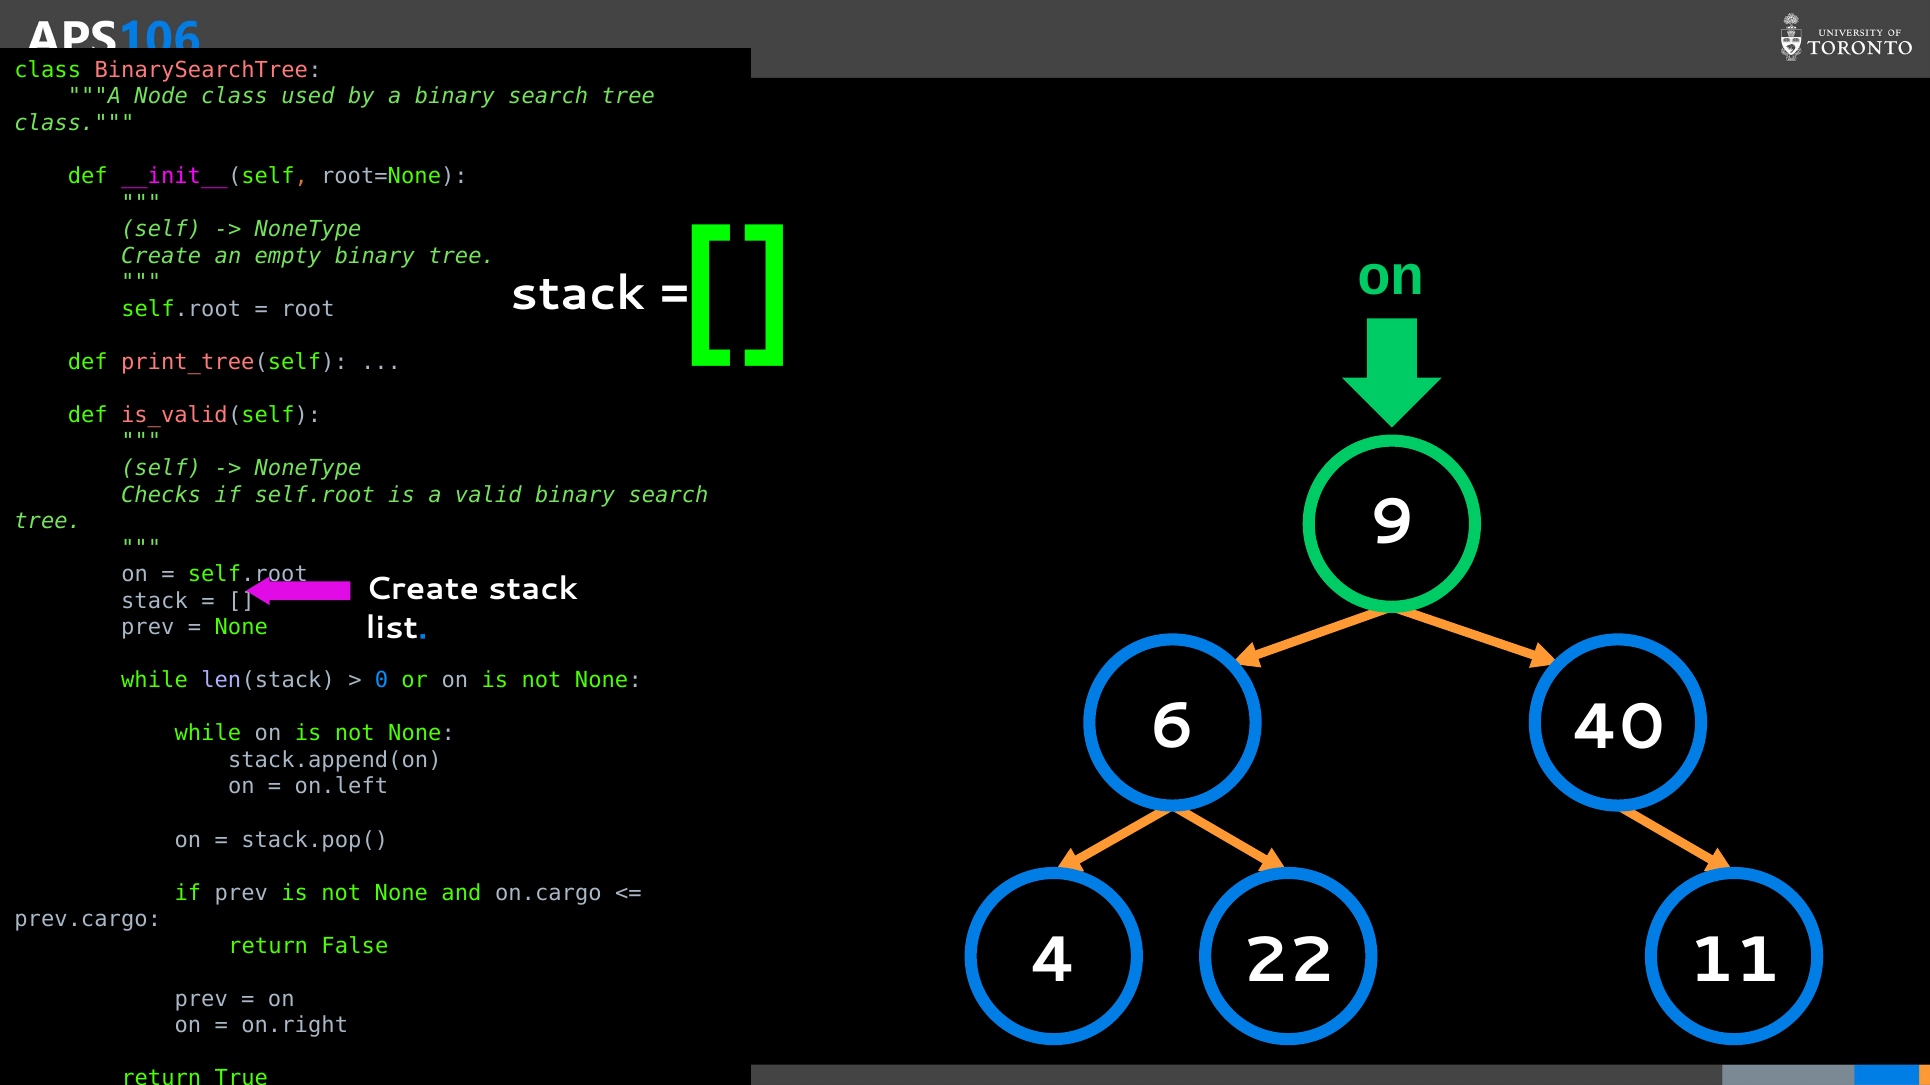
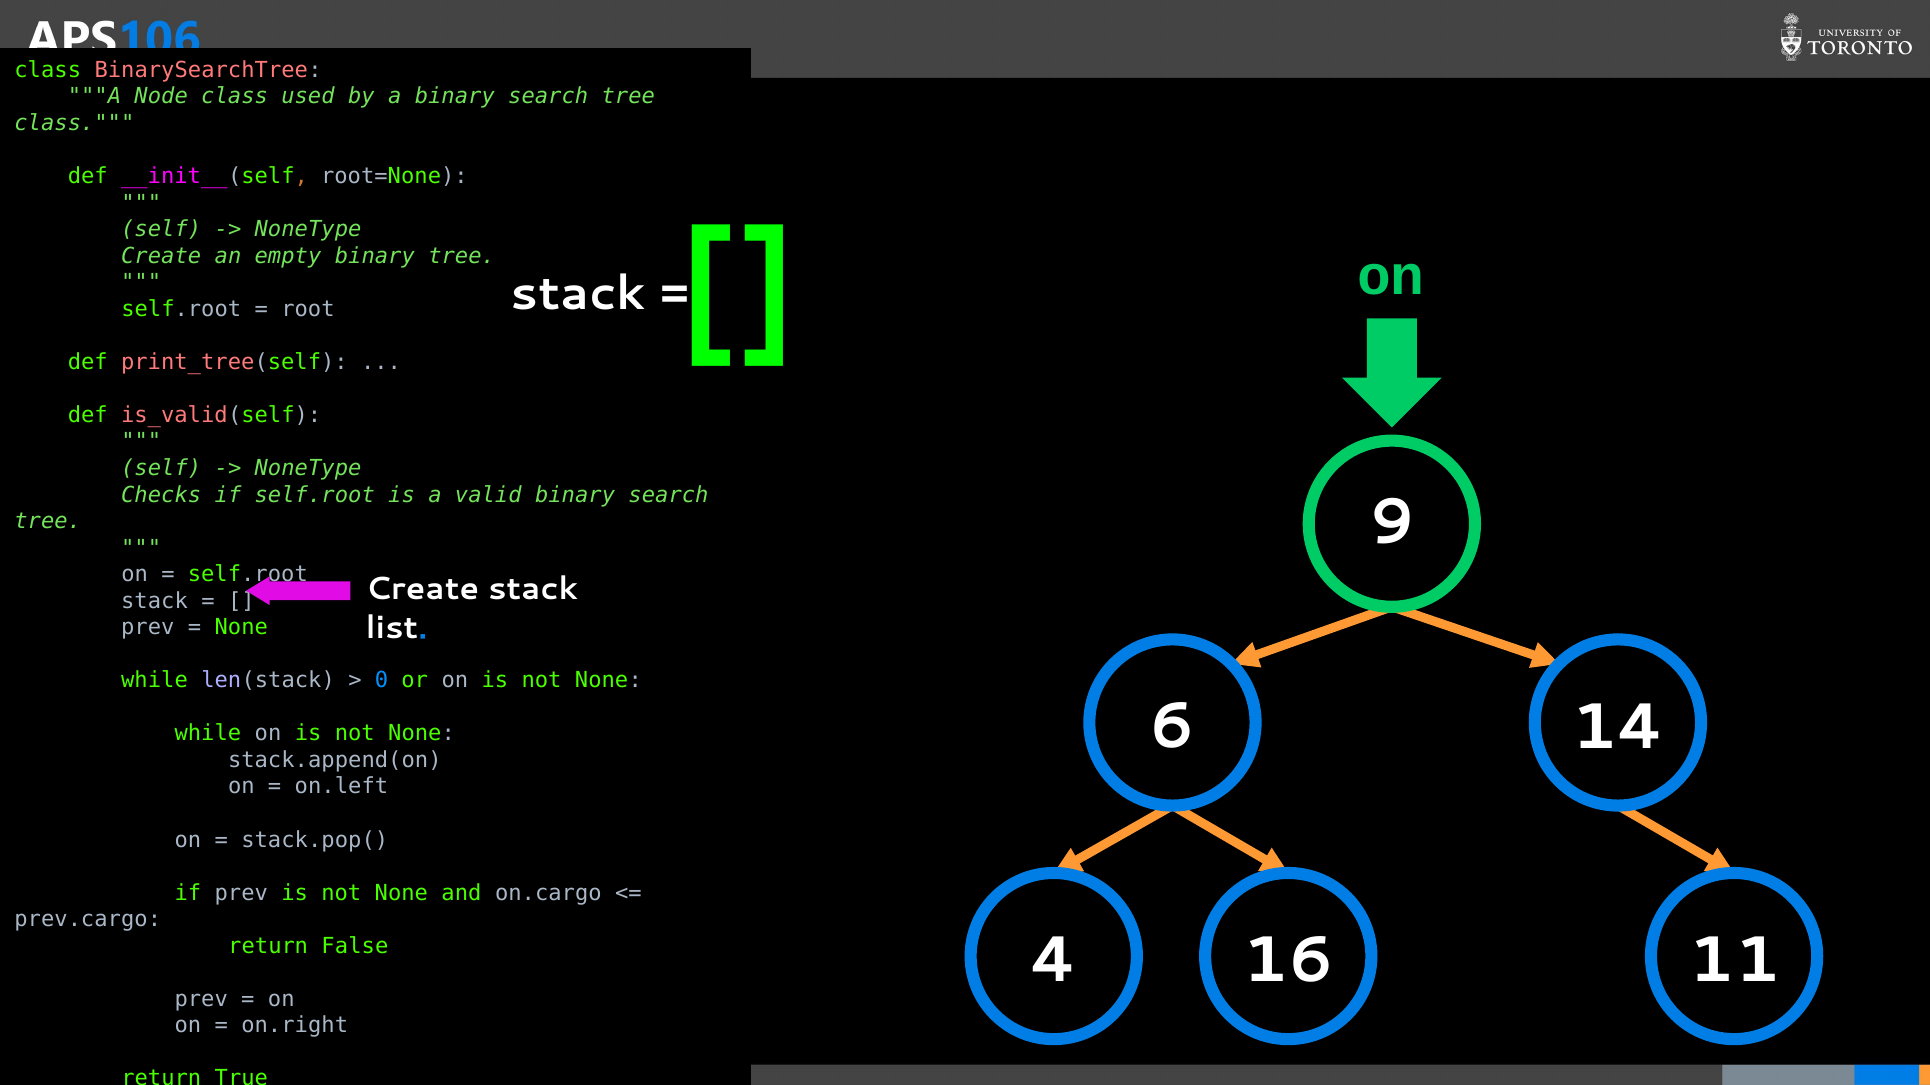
40: 40 -> 14 (1618, 727)
22: 22 -> 16 (1288, 961)
